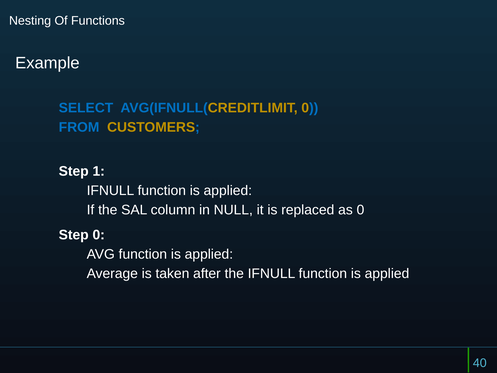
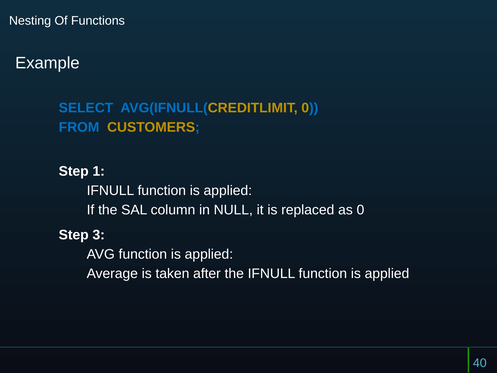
Step 0: 0 -> 3 (99, 235)
